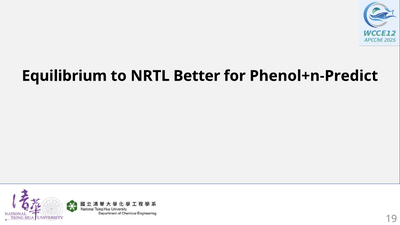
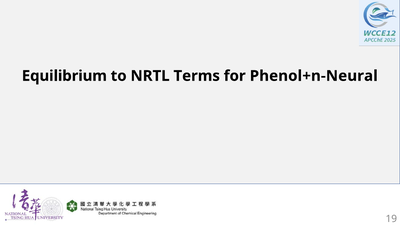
Better: Better -> Terms (197, 76)
Phenol+n-Predict: Phenol+n-Predict -> Phenol+n-Neural (314, 76)
